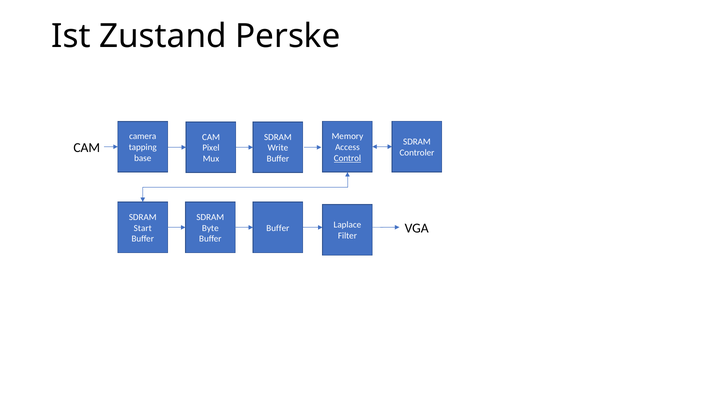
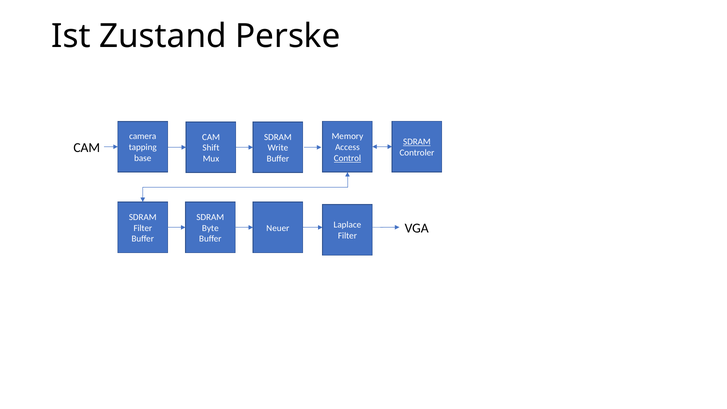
SDRAM underline: none -> present (417, 142)
Pixel: Pixel -> Shift (211, 148)
Start: Start -> Filter (143, 228)
Buffer: Buffer -> Neuer (278, 228)
